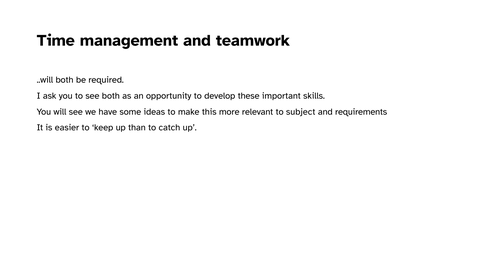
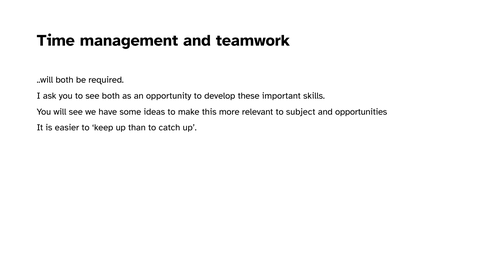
requirements: requirements -> opportunities (361, 112)
